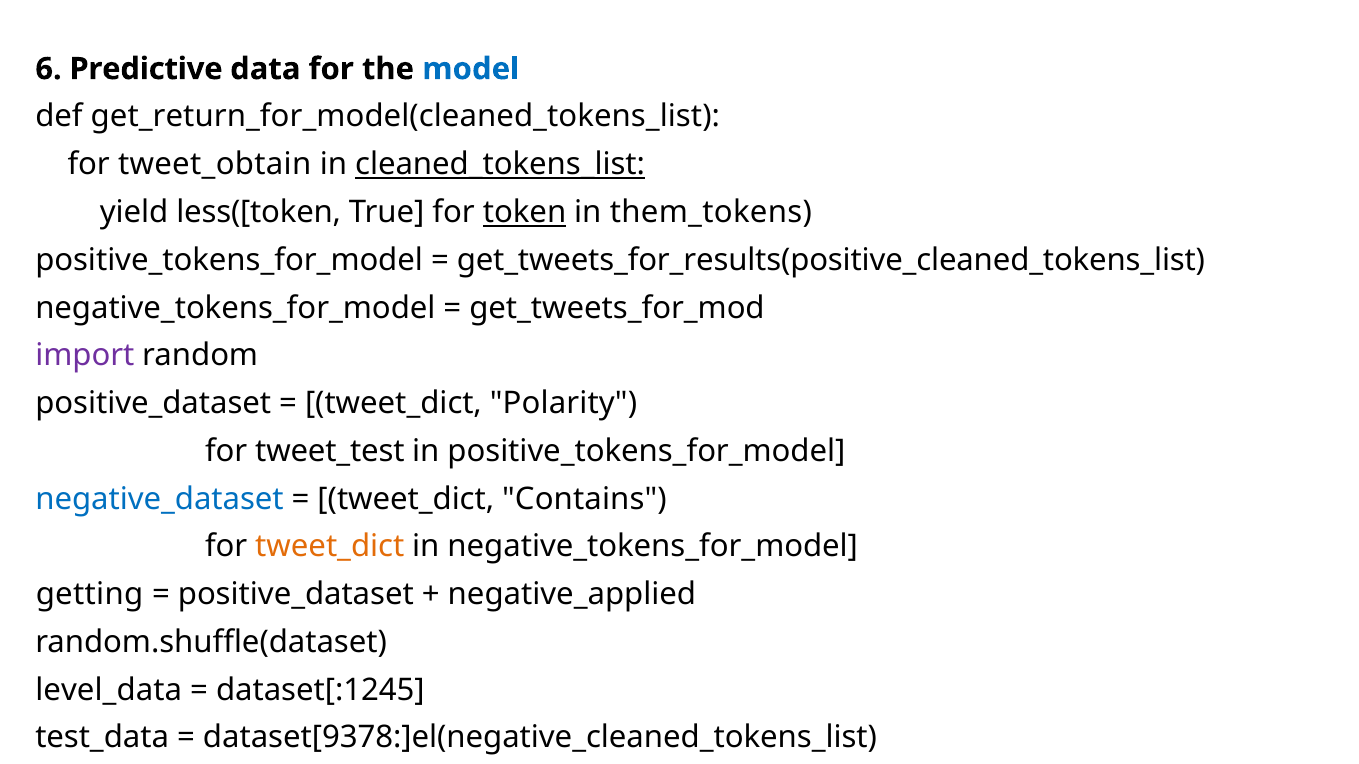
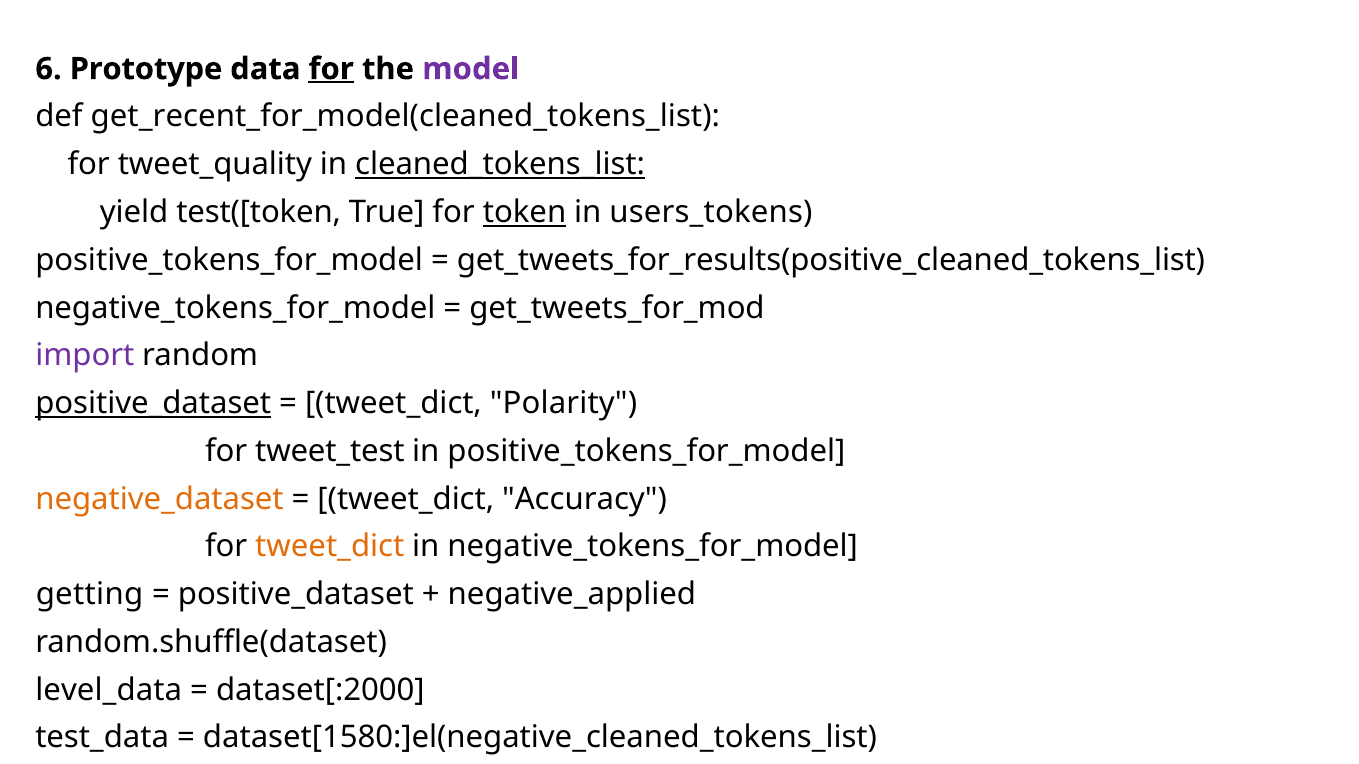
Predictive: Predictive -> Prototype (146, 69)
for underline: none -> present (331, 69)
model colour: blue -> purple (471, 69)
get_return_for_model(cleaned_tokens_list: get_return_for_model(cleaned_tokens_list -> get_recent_for_model(cleaned_tokens_list (405, 117)
tweet_obtain: tweet_obtain -> tweet_quality (215, 165)
less([token: less([token -> test([token (259, 212)
them_tokens: them_tokens -> users_tokens (711, 212)
positive_dataset underline: none -> present (153, 404)
negative_dataset colour: blue -> orange (160, 499)
Contains: Contains -> Accuracy (585, 499)
dataset[:1245: dataset[:1245 -> dataset[:2000 (320, 690)
dataset[9378:]el(negative_cleaned_tokens_list: dataset[9378:]el(negative_cleaned_tokens_list -> dataset[1580:]el(negative_cleaned_tokens_list (540, 738)
